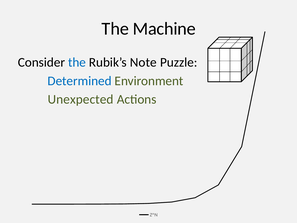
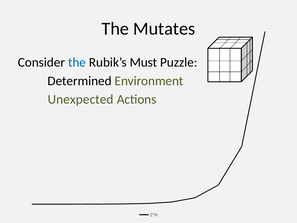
Machine: Machine -> Mutates (164, 29)
Note: Note -> Must (143, 62)
Determined colour: blue -> black (80, 81)
